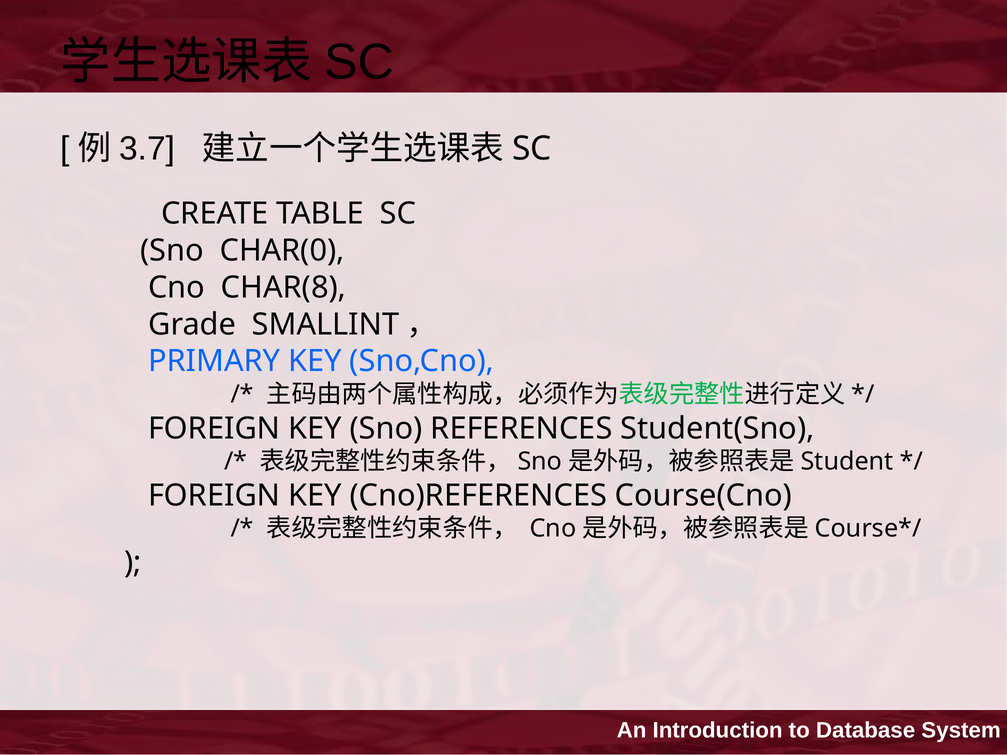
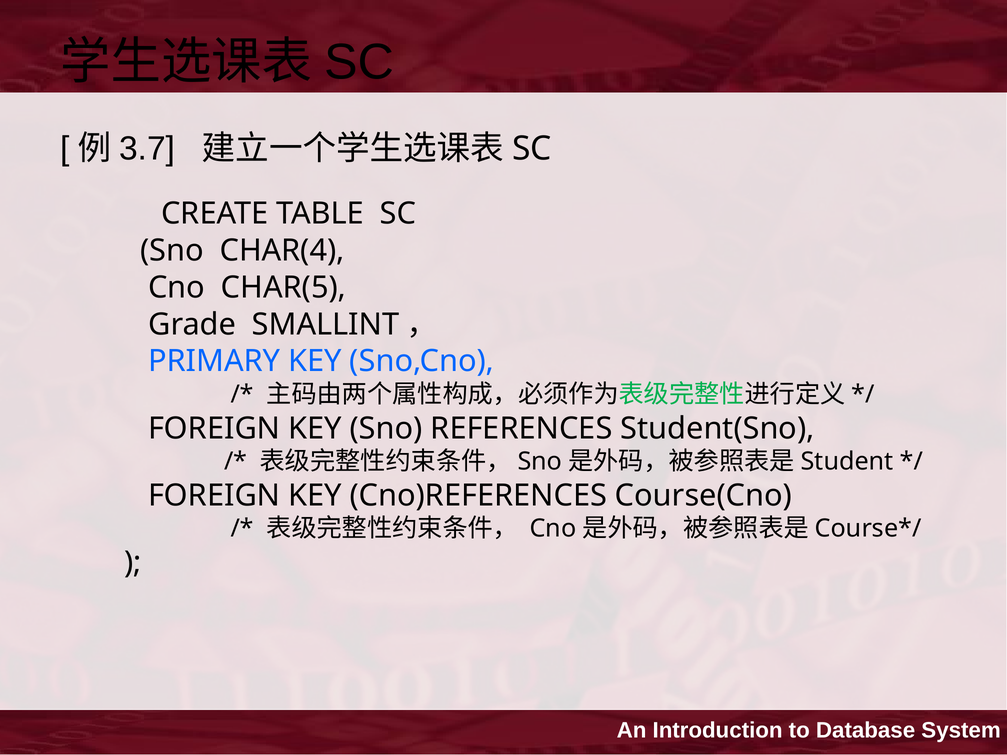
CHAR(0: CHAR(0 -> CHAR(4 (282, 251)
CHAR(8: CHAR(8 -> CHAR(5 (284, 288)
